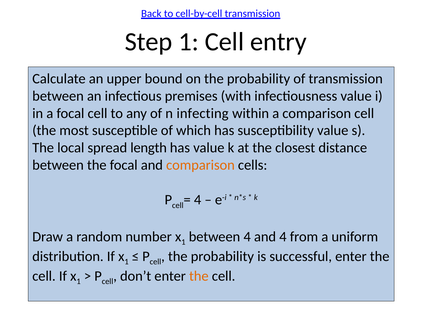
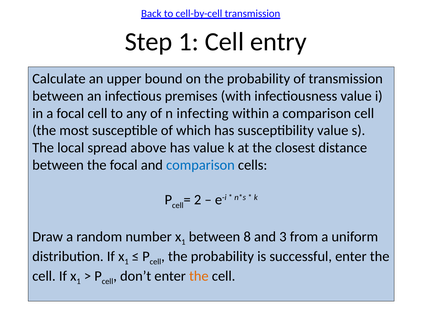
length: length -> above (148, 148)
comparison colour: orange -> blue (200, 165)
4: 4 -> 2 (198, 200)
between 4: 4 -> 8 (247, 237)
and 4: 4 -> 3 (283, 237)
